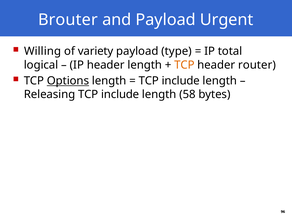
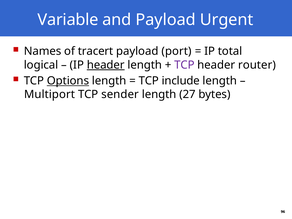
Brouter: Brouter -> Variable (68, 20)
Willing: Willing -> Names (43, 51)
variety: variety -> tracert (96, 51)
type: type -> port (177, 51)
header underline: none -> present (106, 65)
TCP colour: orange -> purple (184, 65)
Releasing: Releasing -> Multiport (49, 94)
include: include -> sender (120, 94)
58: 58 -> 27 (187, 94)
